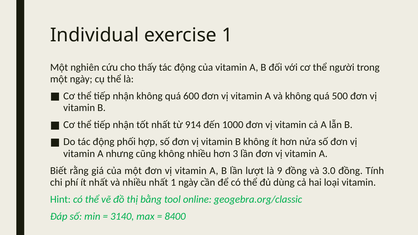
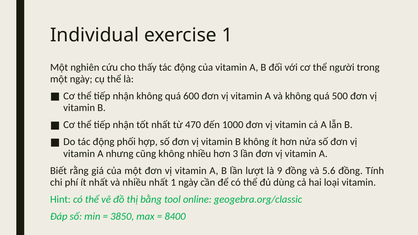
914: 914 -> 470 (193, 125)
3.0: 3.0 -> 5.6 (329, 171)
3140: 3140 -> 3850 (122, 217)
